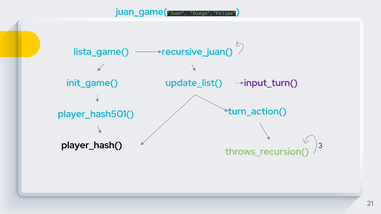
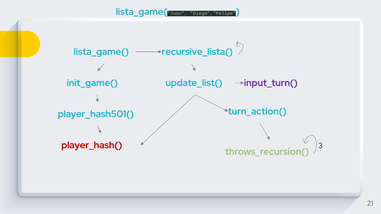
juan_game(: juan_game( -> lista_game( (141, 12)
recursive_juan(: recursive_juan( -> recursive_lista( (197, 52)
player_hash( colour: black -> red (92, 145)
